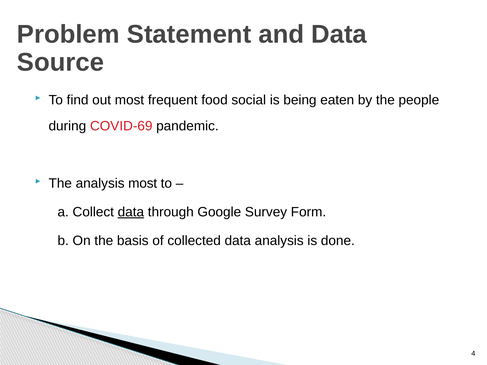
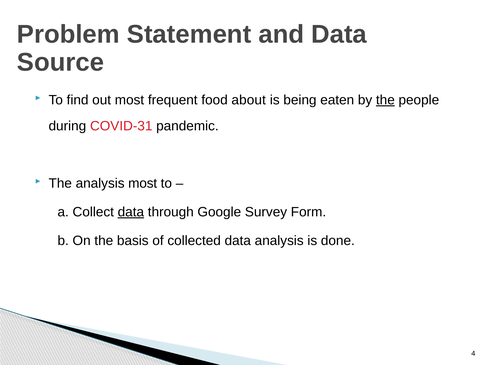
social: social -> about (249, 100)
the underline: none -> present (385, 100)
COVID-69: COVID-69 -> COVID-31 (121, 126)
